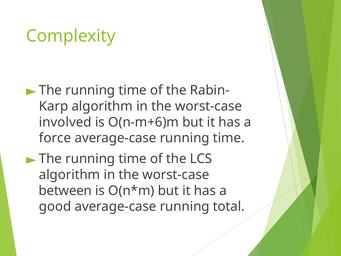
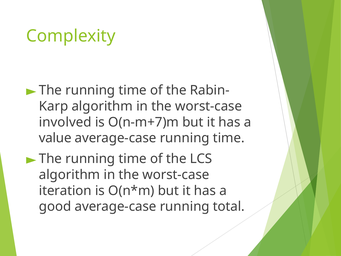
O(n-m+6)m: O(n-m+6)m -> O(n-m+7)m (144, 122)
force: force -> value (55, 138)
between: between -> iteration (65, 190)
